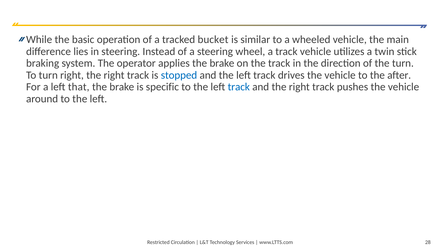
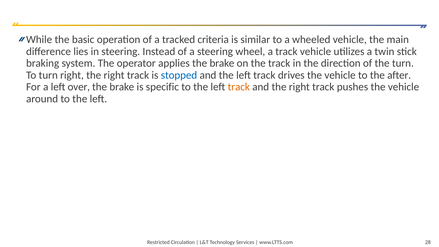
bucket: bucket -> criteria (213, 40)
that: that -> over (79, 87)
track colour: blue -> orange (239, 87)
